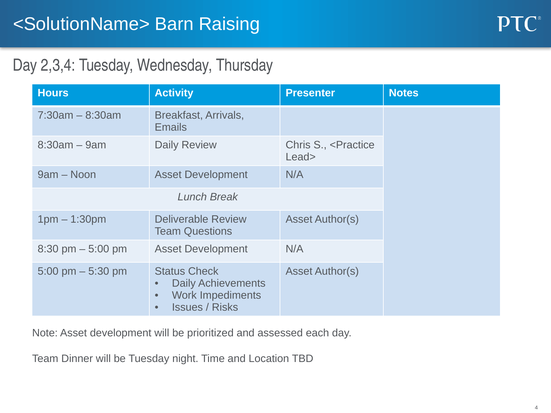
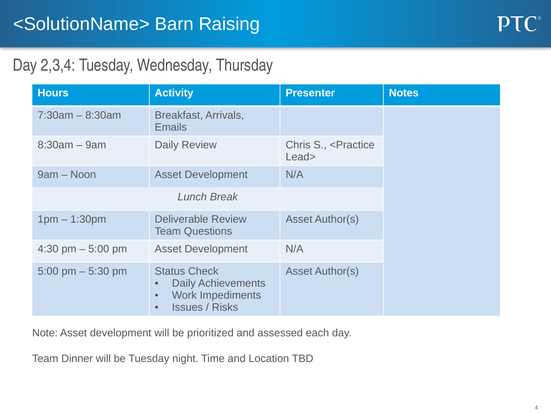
8:30: 8:30 -> 4:30 (48, 249)
